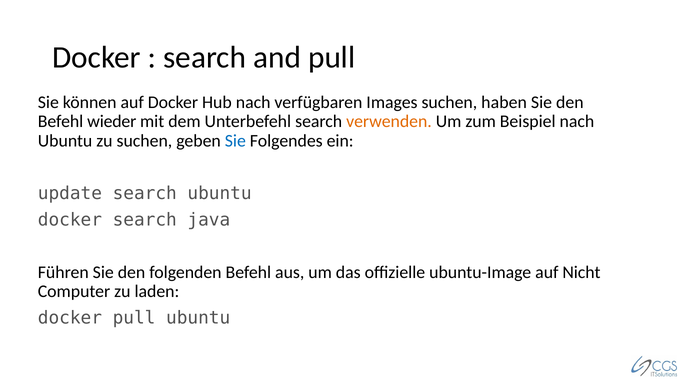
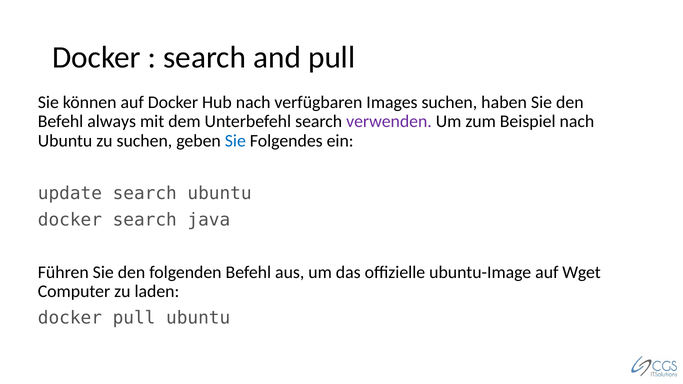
wieder: wieder -> always (112, 122)
verwenden colour: orange -> purple (389, 122)
Nicht: Nicht -> Wget (582, 272)
